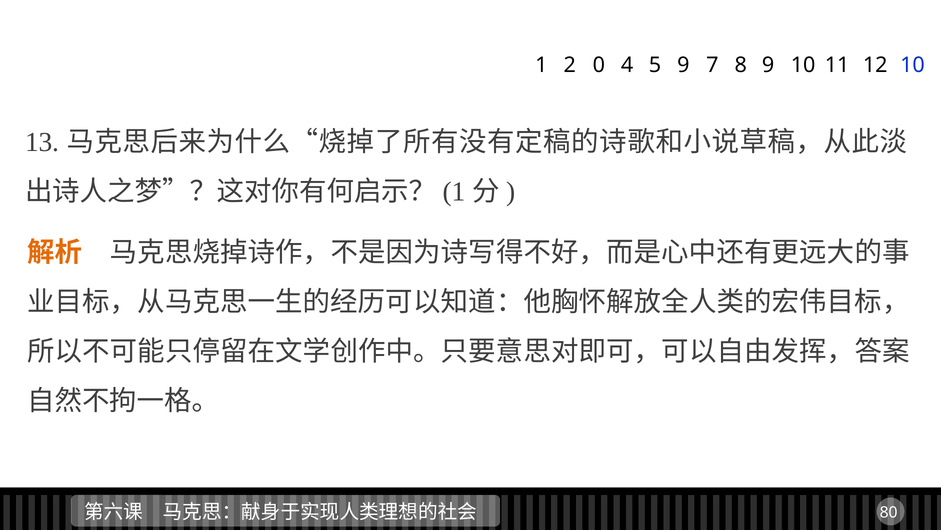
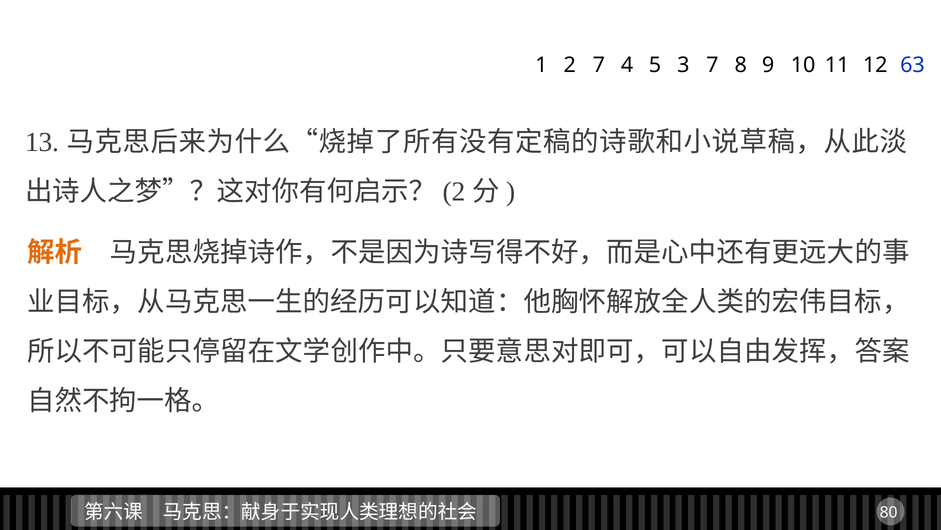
2 0: 0 -> 7 (599, 65)
5 9: 9 -> 3 (683, 65)
12 10: 10 -> 63 (913, 65)
1: 1 -> 2 (454, 191)
